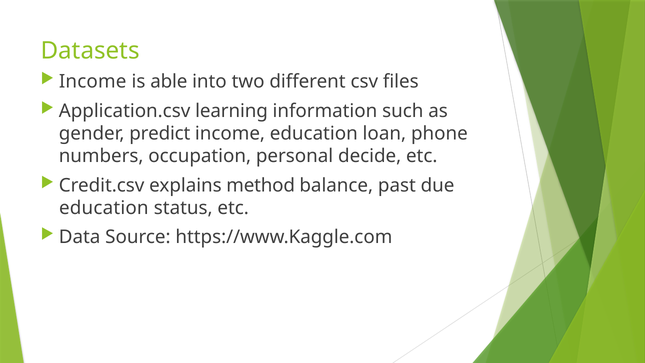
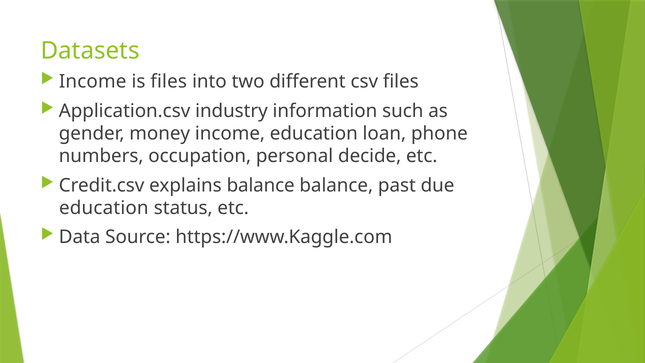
is able: able -> files (169, 82)
learning: learning -> industry (231, 111)
predict: predict -> money (160, 133)
explains method: method -> balance (261, 185)
